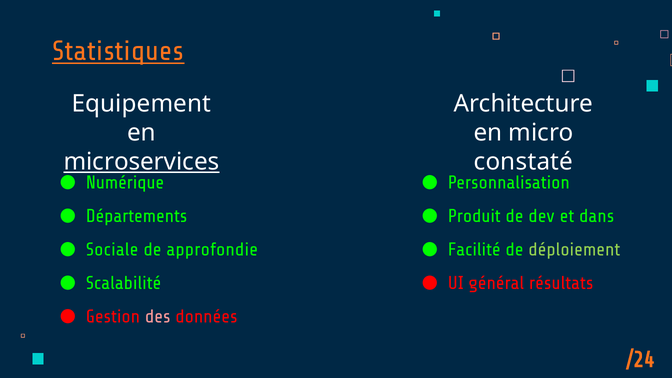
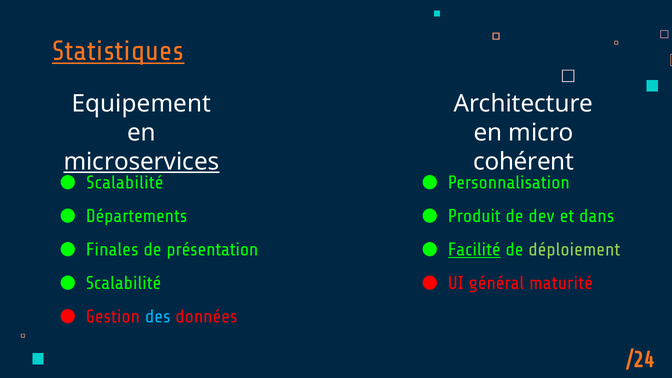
constaté: constaté -> cohérent (524, 162)
Numérique: Numérique -> Scalabilité (125, 182)
Sociale: Sociale -> Finales (112, 250)
approfondie: approfondie -> présentation (212, 250)
Facilité underline: none -> present (474, 250)
résultats: résultats -> maturité (561, 283)
des colour: pink -> light blue (158, 317)
